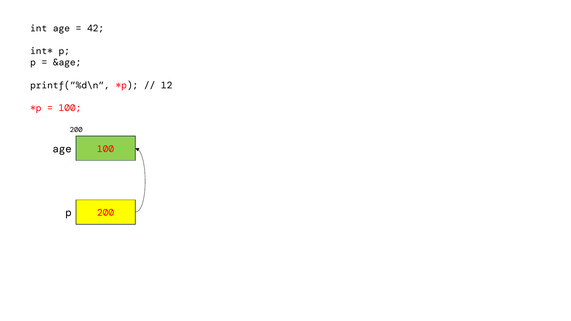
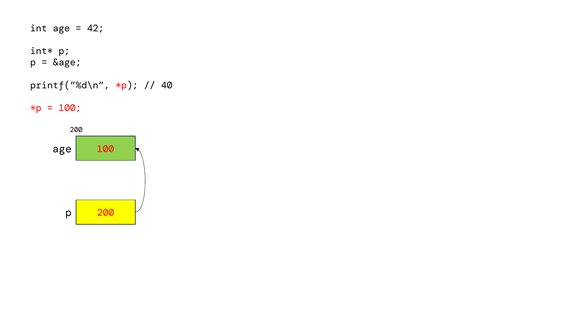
12: 12 -> 40 (167, 85)
